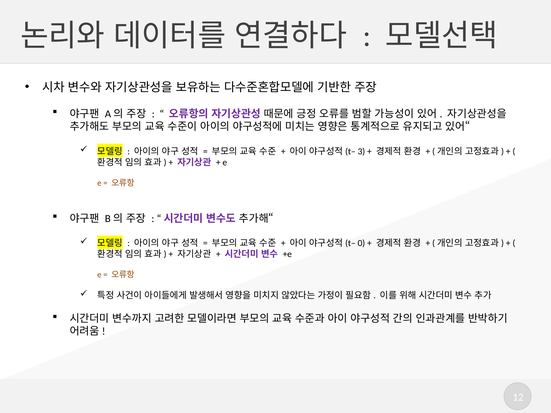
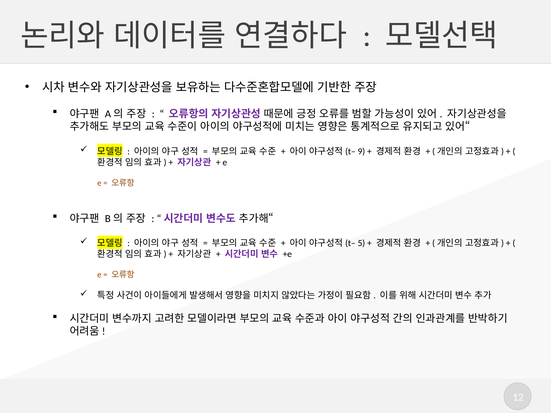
3: 3 -> 9 (361, 151)
0: 0 -> 5 (361, 243)
